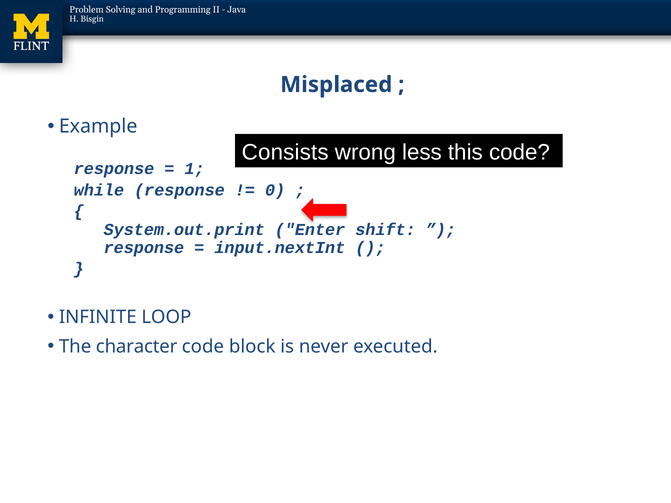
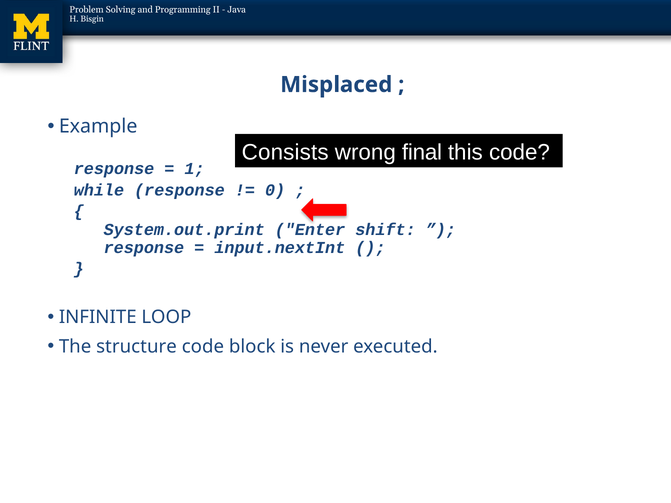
less: less -> final (422, 152)
character: character -> structure (137, 347)
